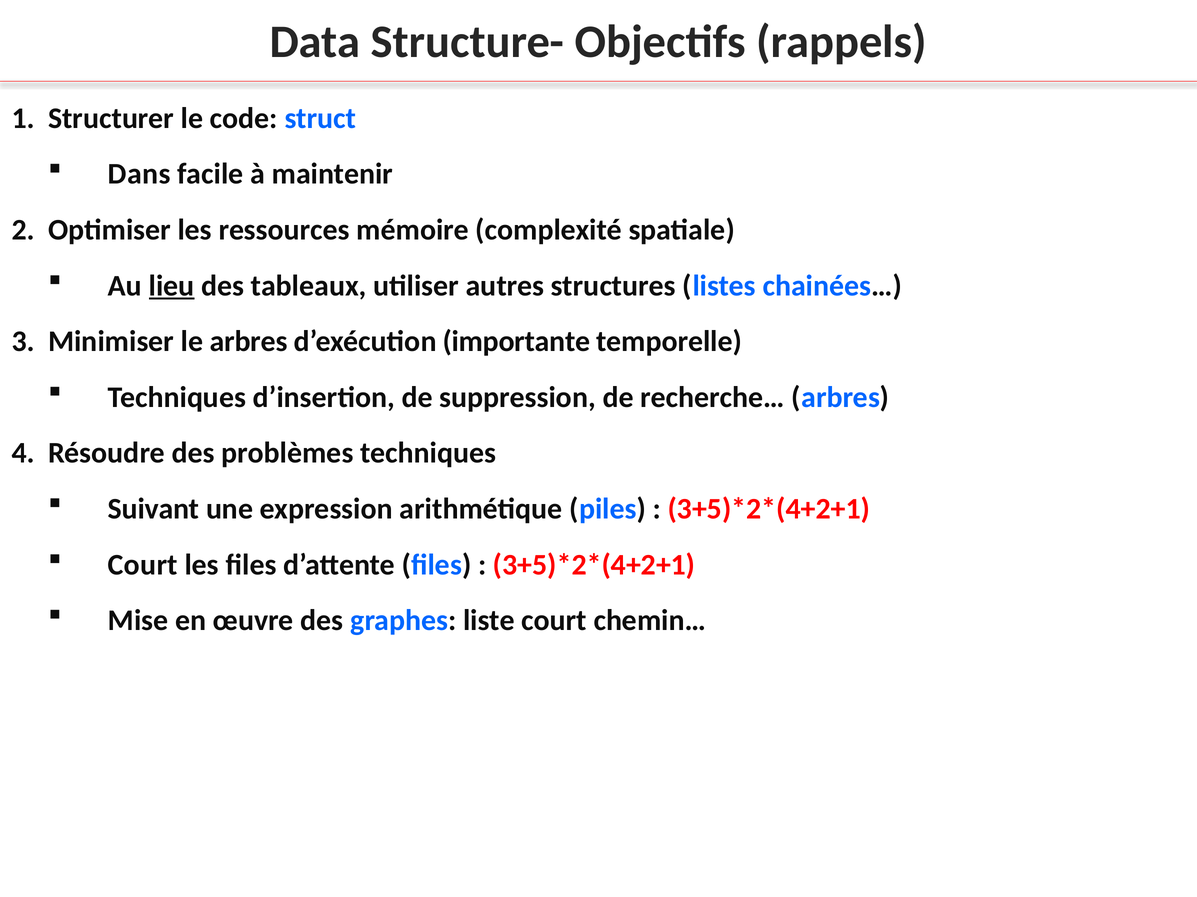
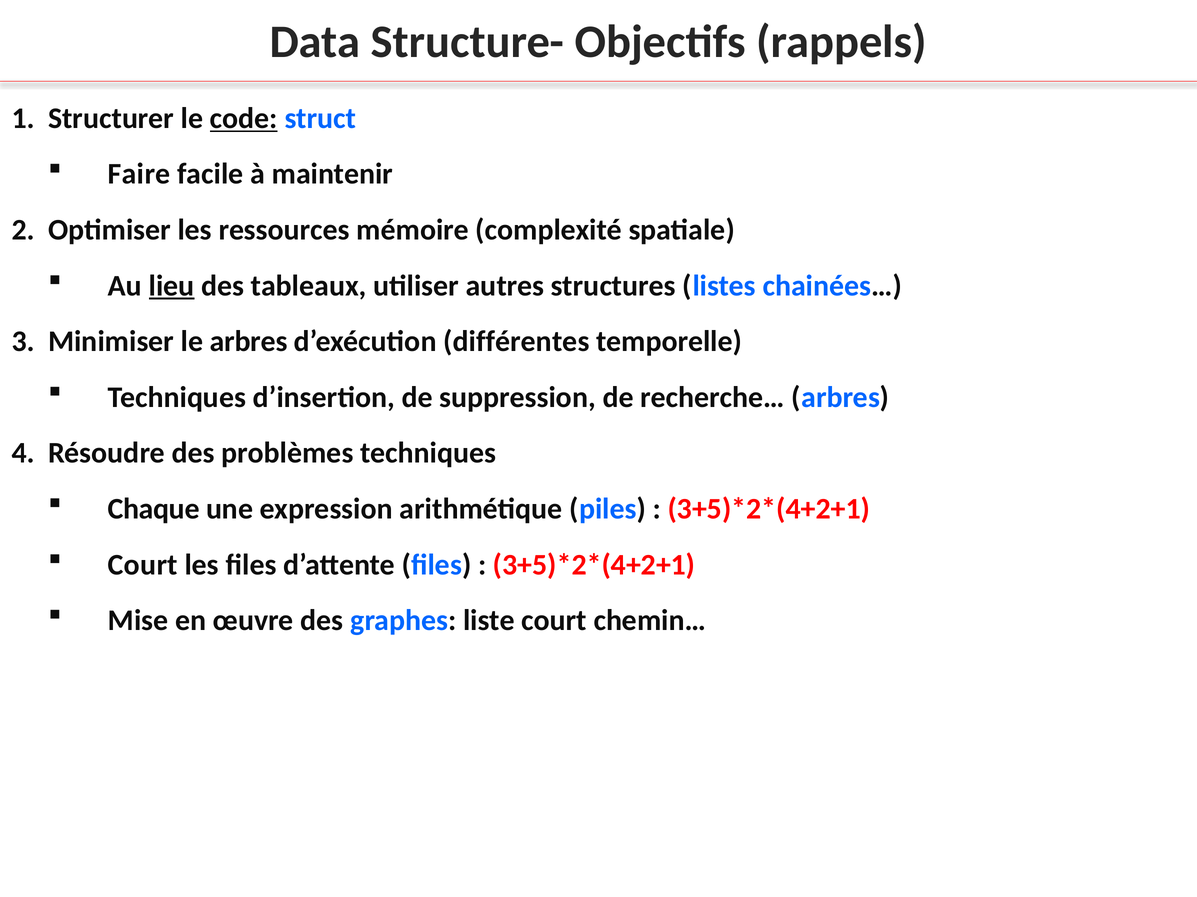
code underline: none -> present (244, 118)
Dans: Dans -> Faire (139, 174)
importante: importante -> différentes (516, 342)
Suivant: Suivant -> Chaque (154, 509)
